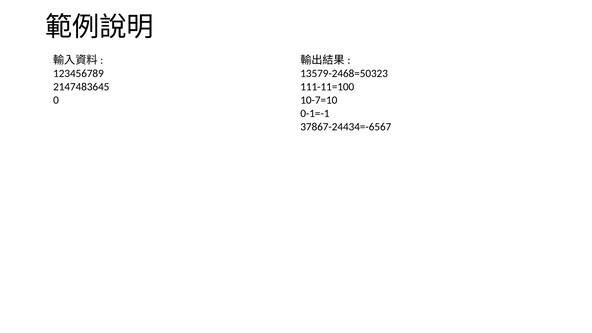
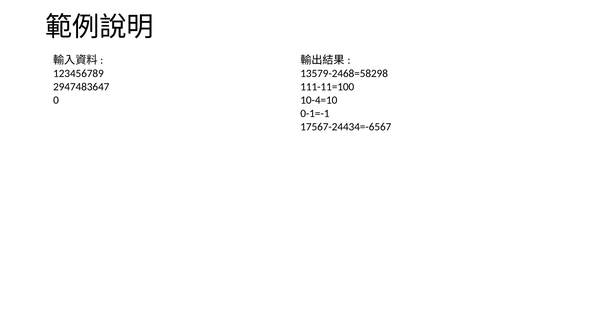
13579-2468=50323: 13579-2468=50323 -> 13579-2468=58298 (344, 74)
2147483645: 2147483645 -> 2947483647 (81, 87)
10-7=10: 10-7=10 -> 10-4=10 (319, 100)
37867-24434=-6567: 37867-24434=-6567 -> 17567-24434=-6567 (346, 127)
